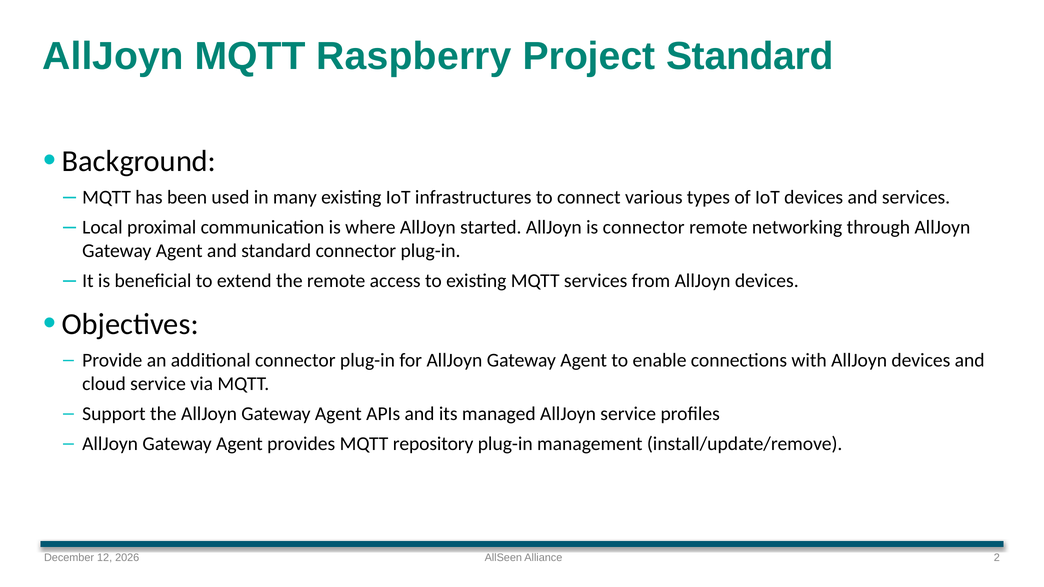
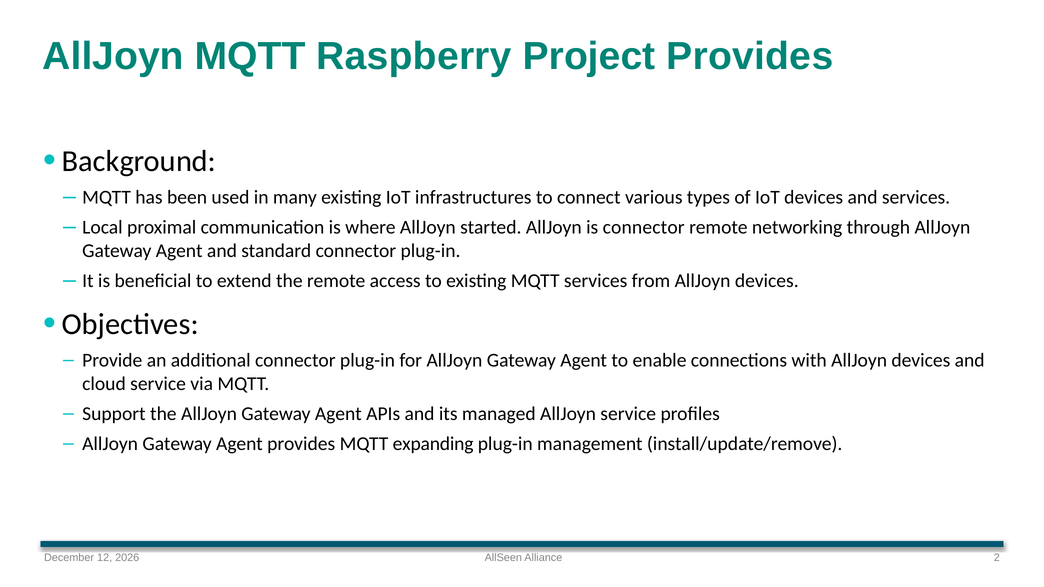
Project Standard: Standard -> Provides (750, 56)
repository: repository -> expanding (433, 444)
